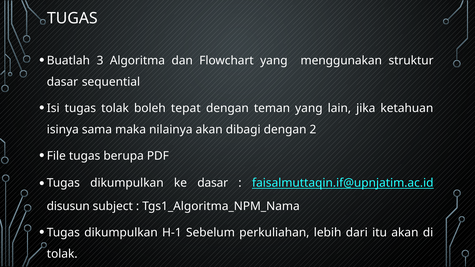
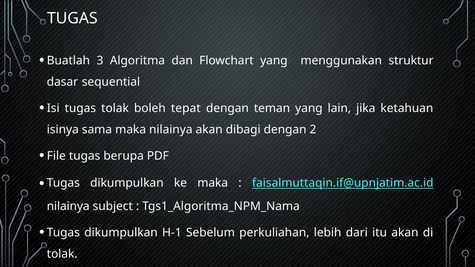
ke dasar: dasar -> maka (213, 183)
disusun: disusun -> nilainya (68, 207)
